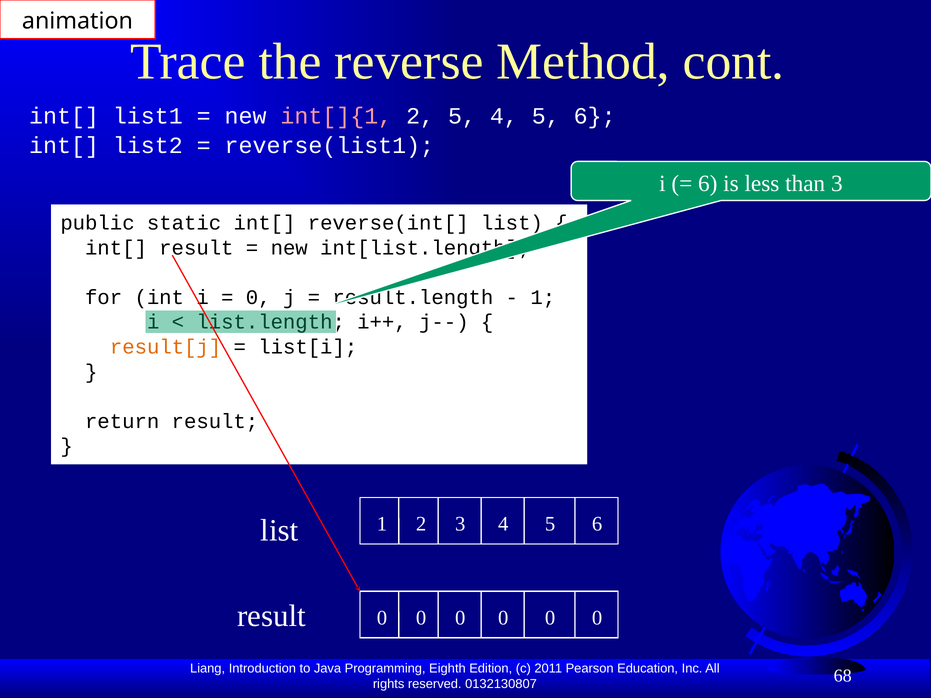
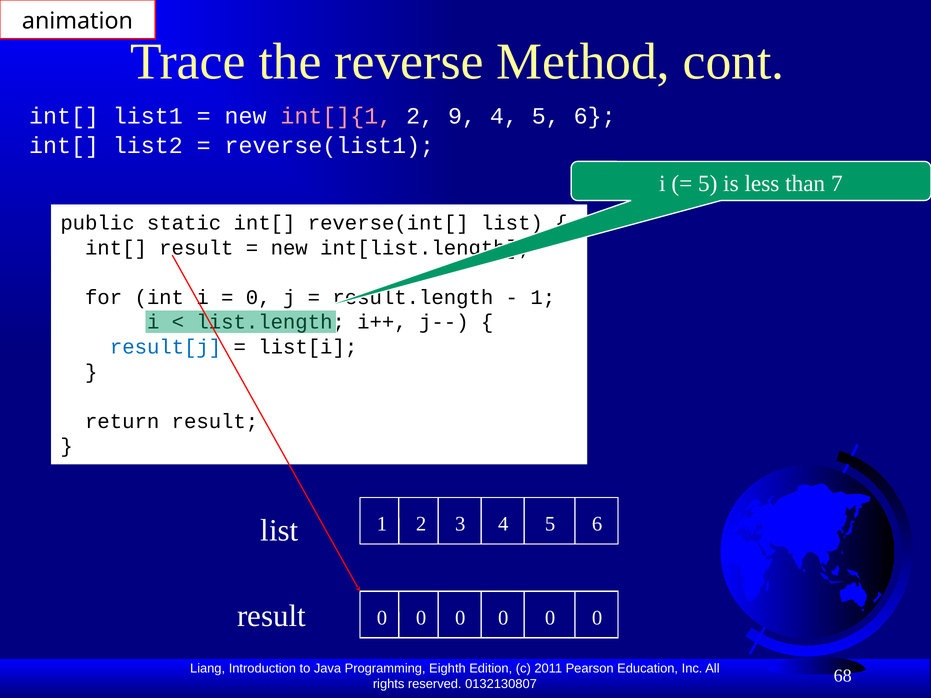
2 5: 5 -> 9 (462, 116)
6: 6 -> 5 (708, 184)
than 3: 3 -> 7 (837, 184)
result[j colour: orange -> blue (166, 347)
